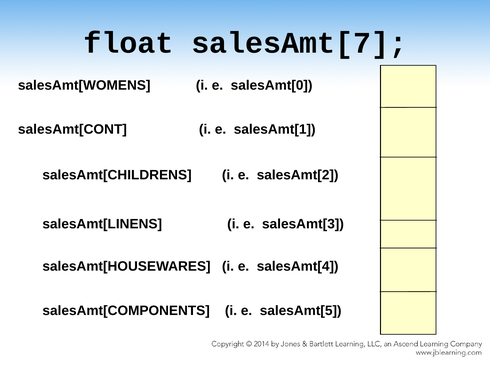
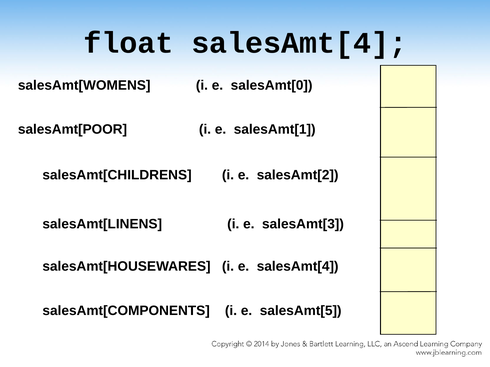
float salesAmt[7: salesAmt[7 -> salesAmt[4 (299, 43)
salesAmt[CONT: salesAmt[CONT -> salesAmt[POOR (73, 130)
